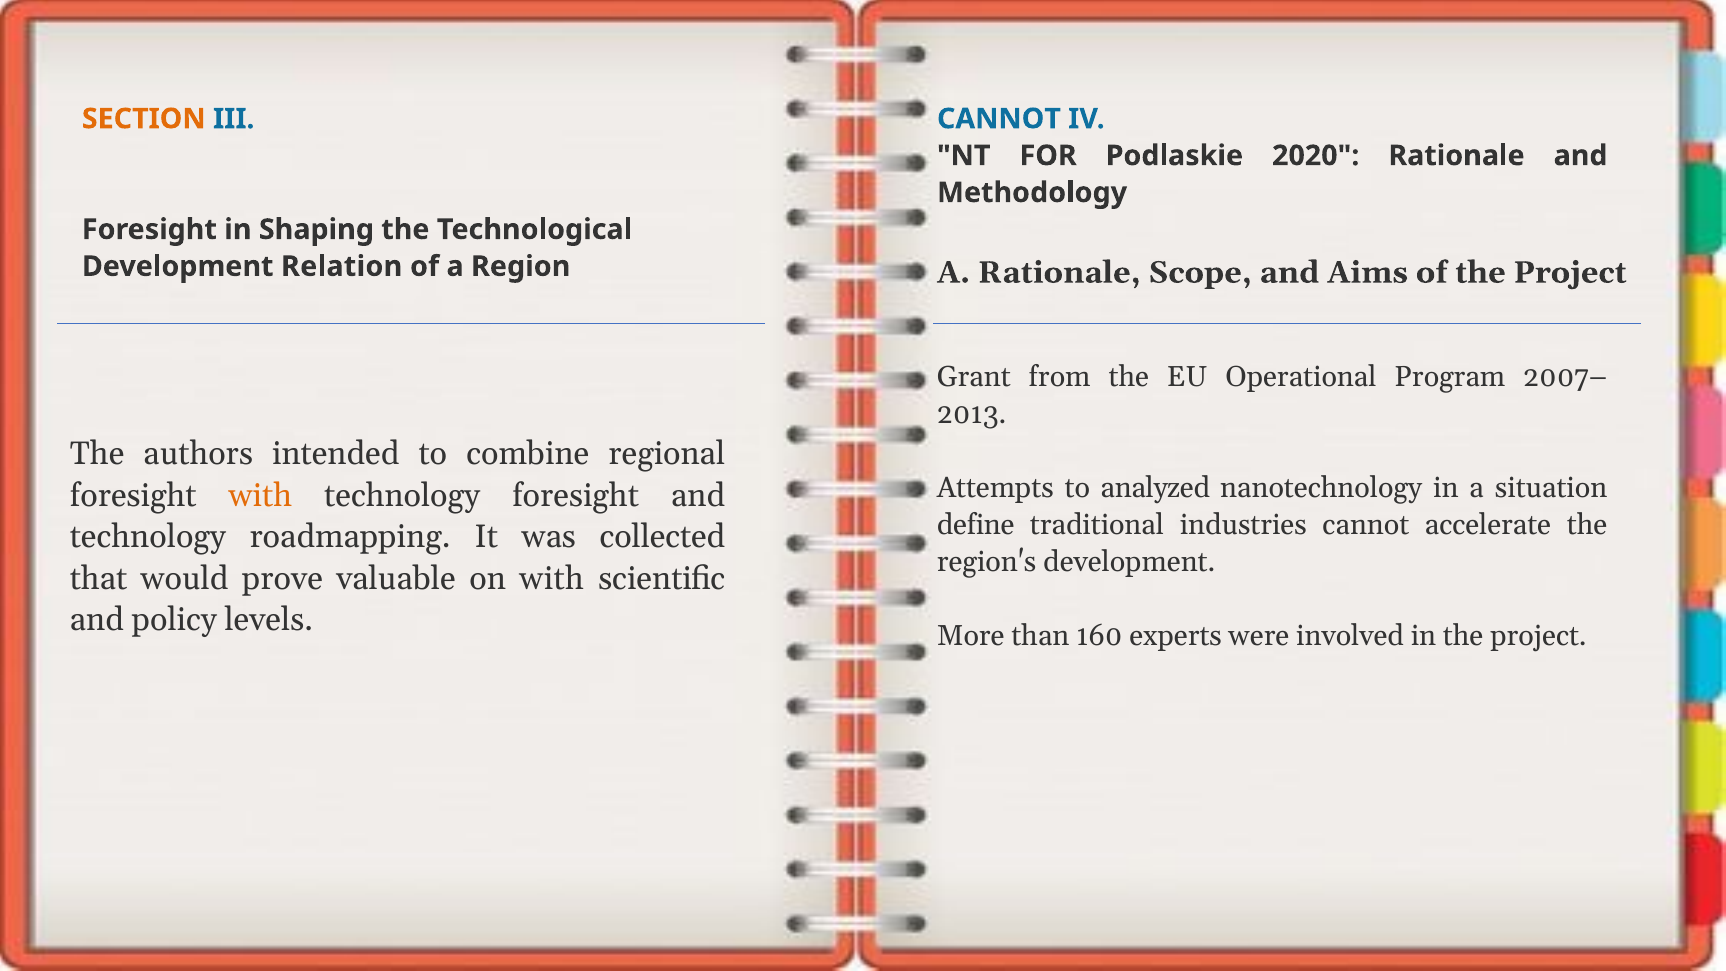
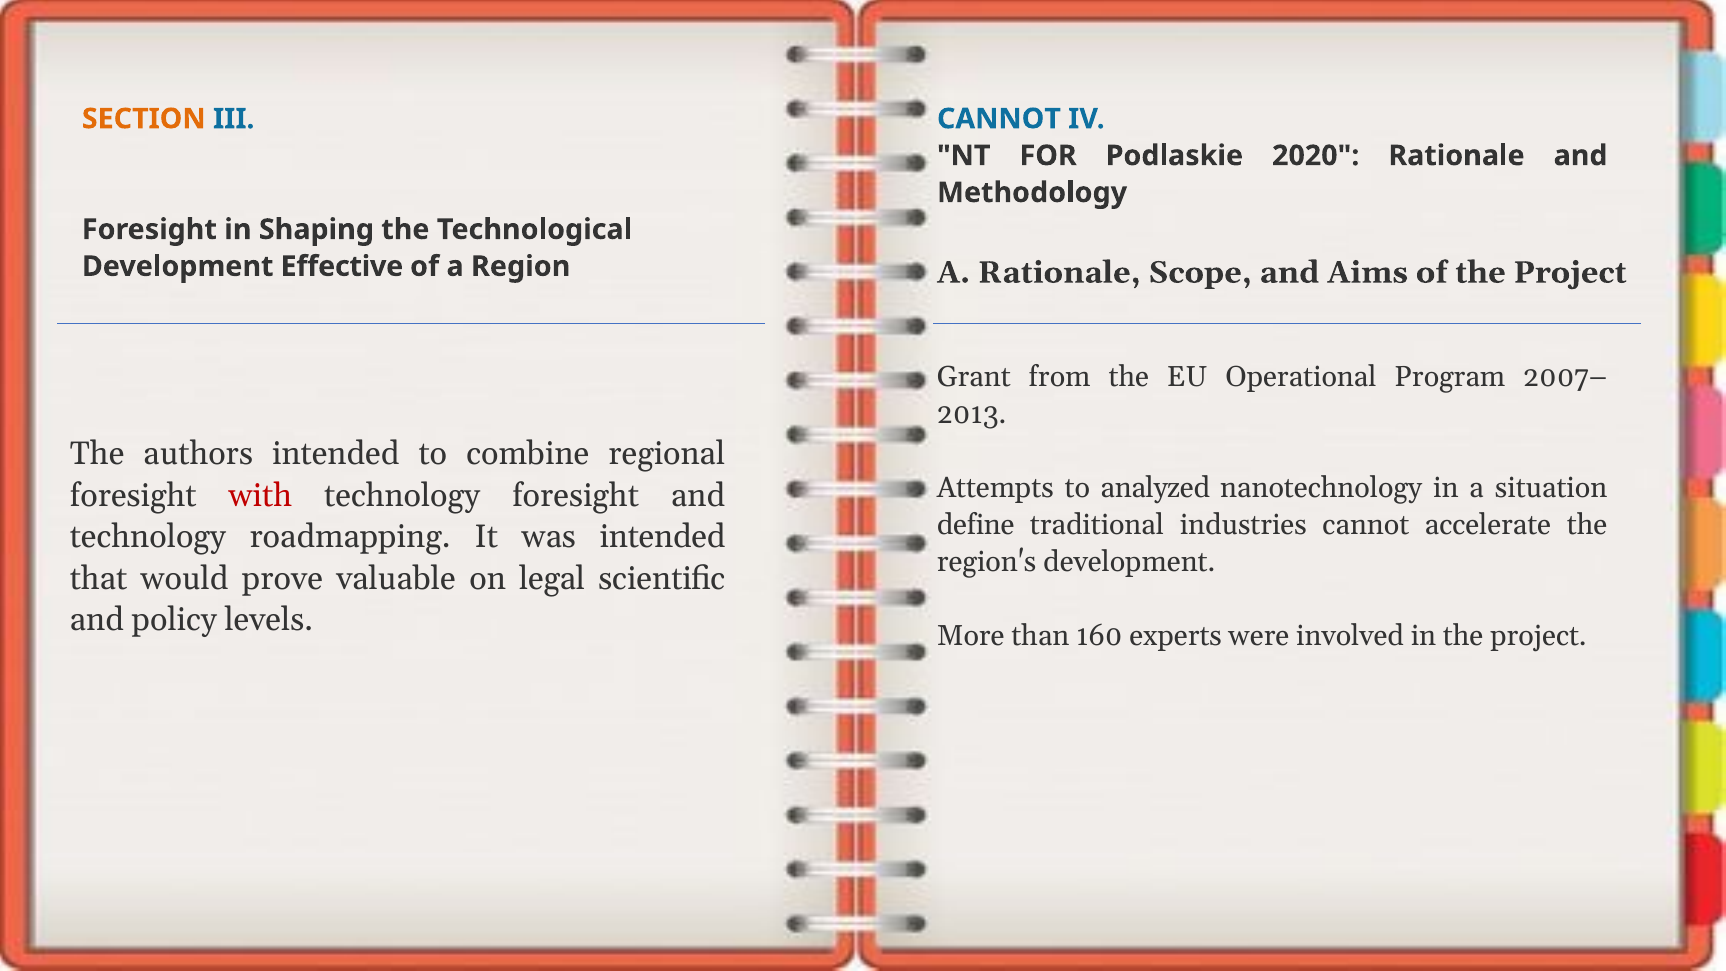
Relation: Relation -> Effective (342, 266)
with colour: orange -> red (261, 496)
was collected: collected -> intended (663, 537)
on with: with -> legal (552, 579)
